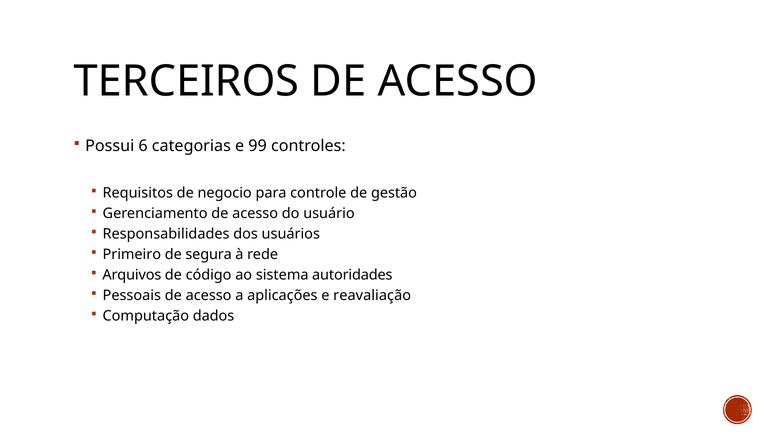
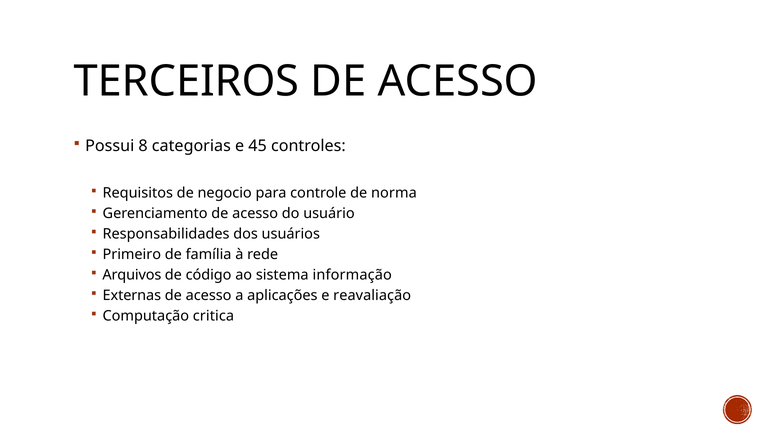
6: 6 -> 8 (143, 146)
99: 99 -> 45 (258, 146)
gestão: gestão -> norma (394, 193)
segura: segura -> família (209, 254)
autoridades: autoridades -> informação (352, 275)
Pessoais: Pessoais -> Externas (132, 295)
dados: dados -> critica (213, 316)
